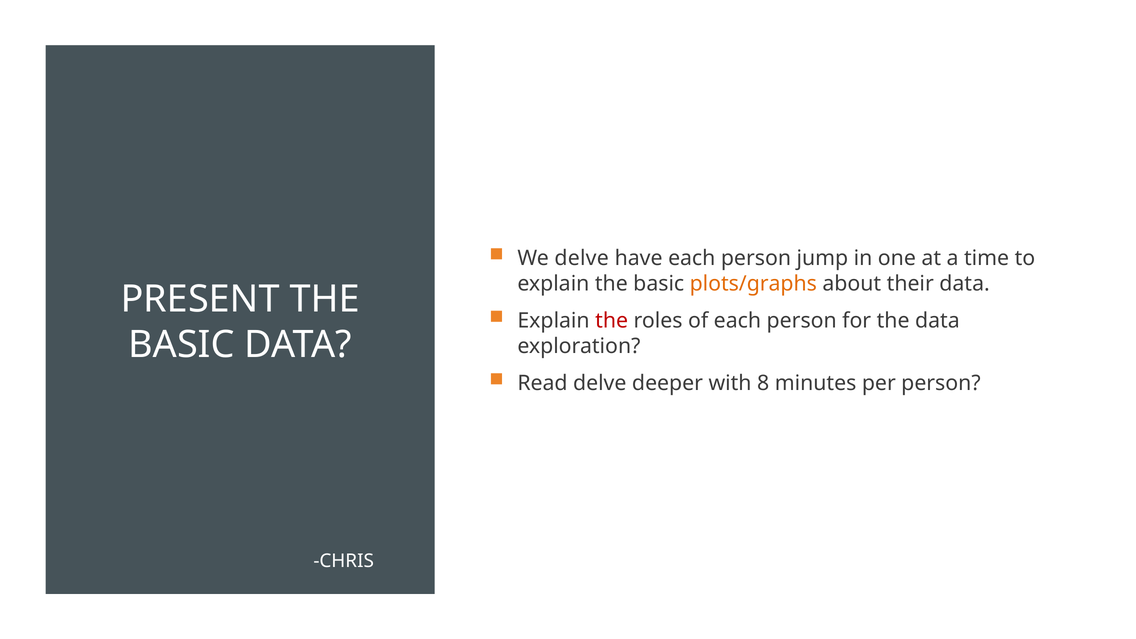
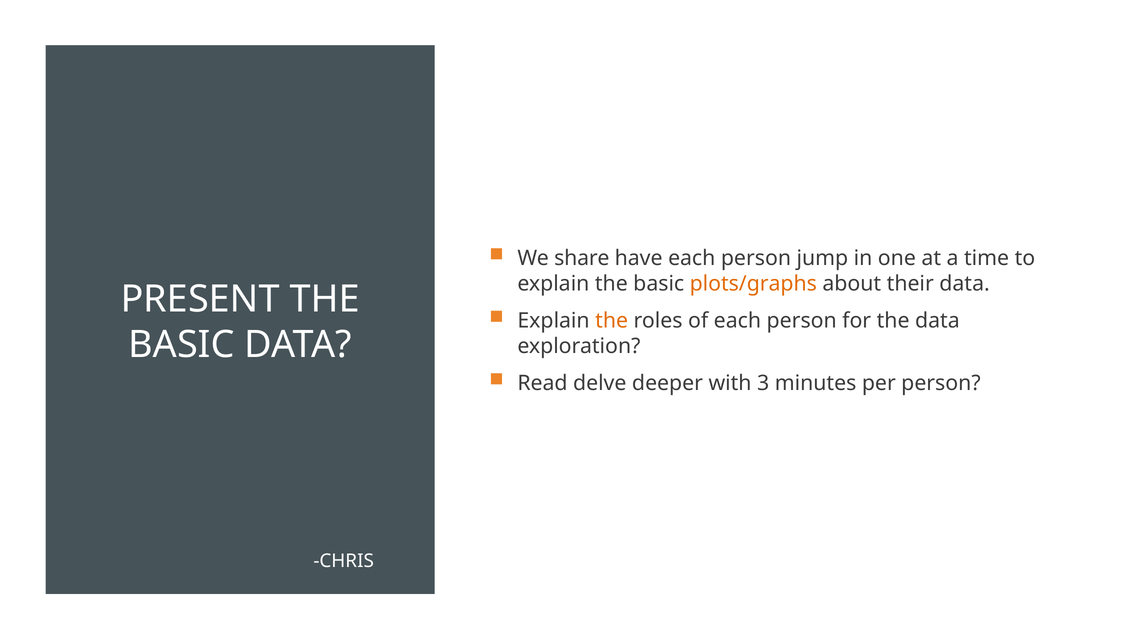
We delve: delve -> share (582, 258)
the colour: red -> orange (612, 321)
8: 8 -> 3 (763, 383)
